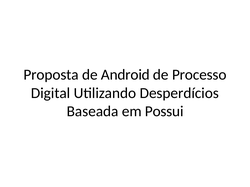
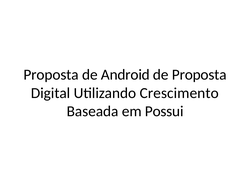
de Processo: Processo -> Proposta (199, 75)
Desperdícios: Desperdícios -> Crescimento (179, 93)
